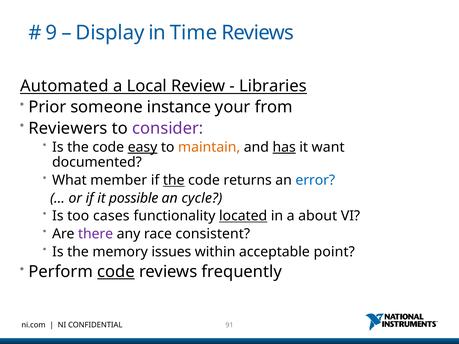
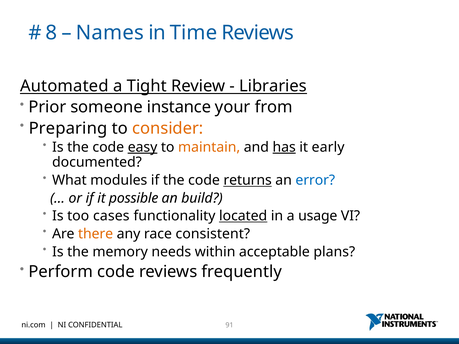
9: 9 -> 8 (51, 33)
Display: Display -> Names (110, 33)
Local: Local -> Tight (147, 86)
Reviewers: Reviewers -> Preparing (68, 128)
consider colour: purple -> orange (168, 128)
want: want -> early (328, 147)
member: member -> modules (119, 180)
the underline: present -> none (174, 180)
returns underline: none -> present (248, 180)
cycle: cycle -> build (202, 198)
about: about -> usage (318, 216)
there colour: purple -> orange (96, 234)
issues: issues -> needs (171, 252)
point: point -> plans (334, 252)
code underline: present -> none (116, 272)
